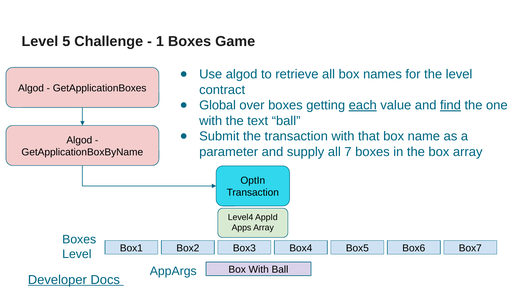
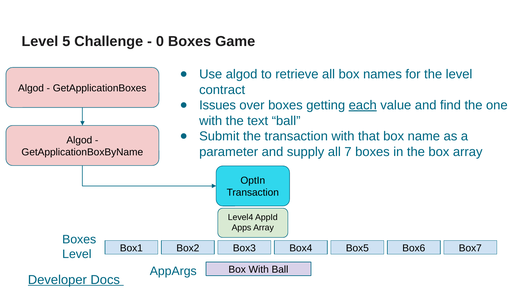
1: 1 -> 0 (160, 41)
Global: Global -> Issues (218, 105)
find underline: present -> none (450, 105)
